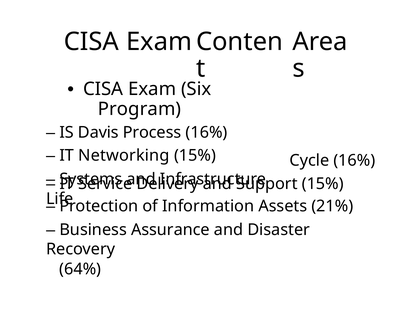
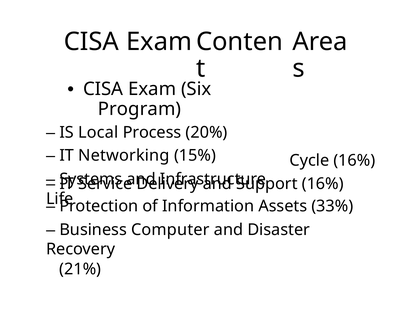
Davis: Davis -> Local (98, 132)
Process 16%: 16% -> 20% (207, 132)
Support 15%: 15% -> 16% (323, 184)
21%: 21% -> 33% (332, 206)
Assurance: Assurance -> Computer (170, 230)
64%: 64% -> 21% (80, 269)
